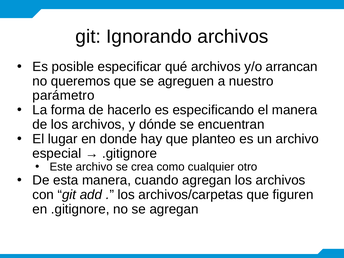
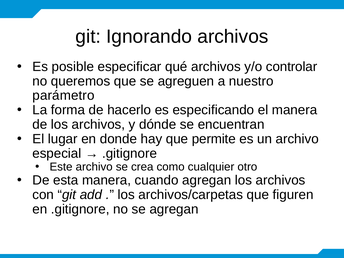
arrancan: arrancan -> controlar (292, 67)
planteo: planteo -> permite (214, 139)
